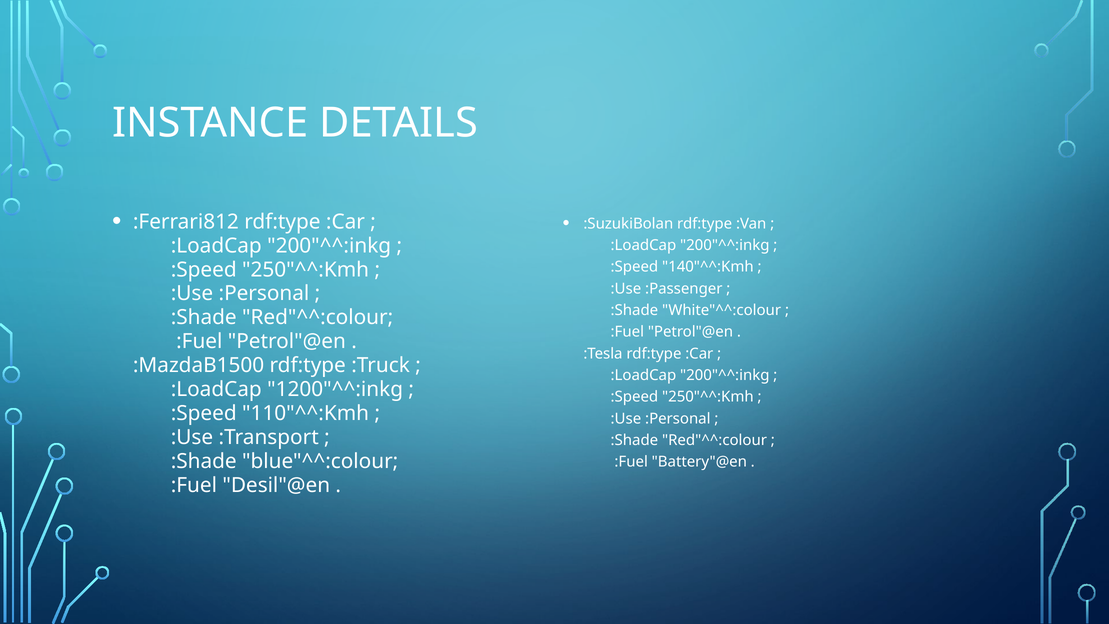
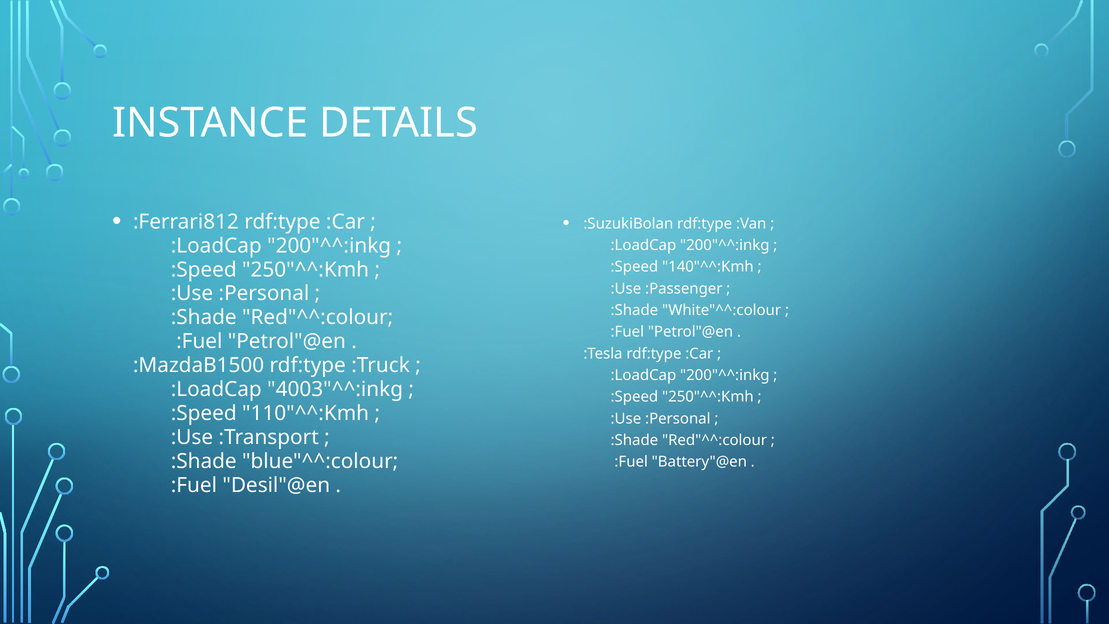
1200"^^:inkg: 1200"^^:inkg -> 4003"^^:inkg (335, 389)
